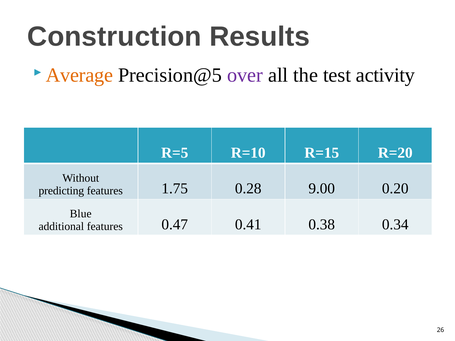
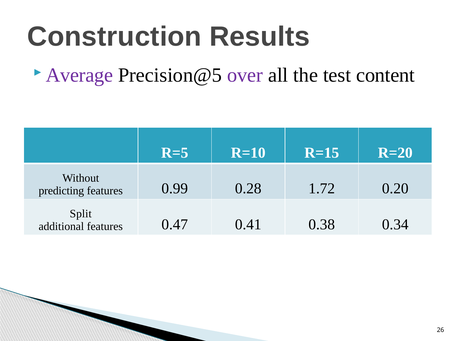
Average colour: orange -> purple (80, 75)
activity: activity -> content (385, 75)
1.75: 1.75 -> 0.99 (175, 189)
9.00: 9.00 -> 1.72 (322, 189)
Blue: Blue -> Split (81, 214)
